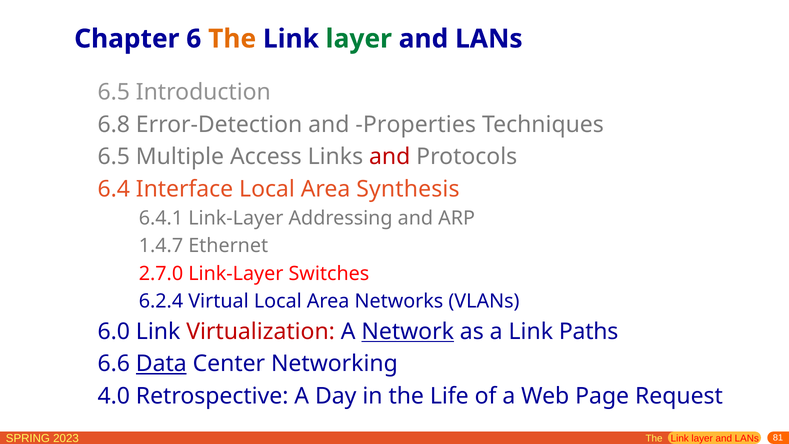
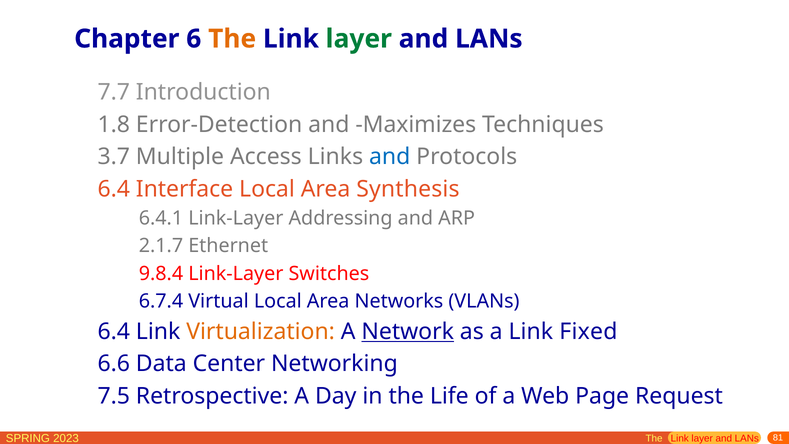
6.5: 6.5 -> 7.7 (114, 92)
6.8: 6.8 -> 1.8 (114, 124)
Properties: Properties -> Maximizes (416, 124)
6.5: 6.5 -> 3.7 (114, 157)
and colour: red -> blue (390, 157)
1.4.7: 1.4.7 -> 2.1.7 (161, 246)
2.7.0: 2.7.0 -> 9.8.4 (161, 273)
6.2.4: 6.2.4 -> 6.7.4 (161, 301)
6.0: 6.0 -> 6.4 (114, 331)
Virtualization colour: red -> orange (261, 331)
Paths: Paths -> Fixed (588, 331)
Data underline: present -> none (161, 364)
4.0: 4.0 -> 7.5 (114, 396)
